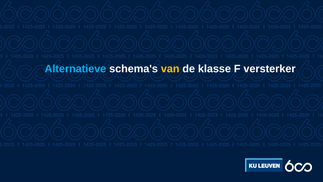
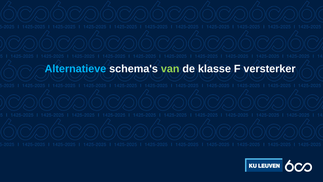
van colour: yellow -> light green (170, 69)
